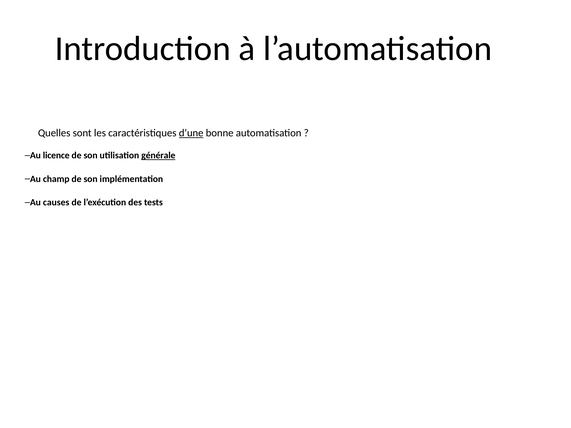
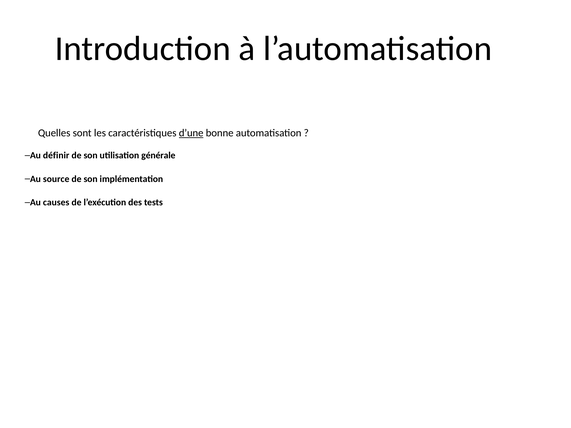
licence: licence -> définir (56, 156)
générale underline: present -> none (158, 156)
champ: champ -> source (56, 179)
